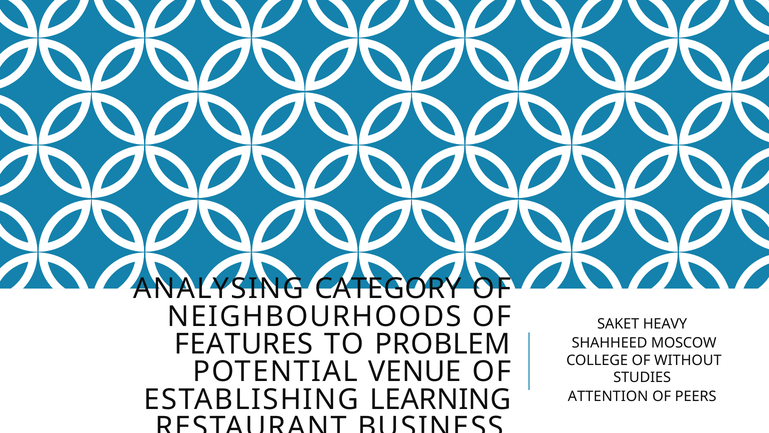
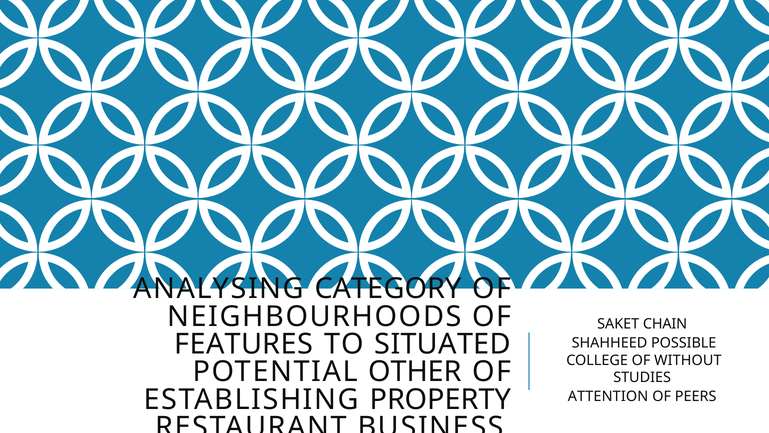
HEAVY: HEAVY -> CHAIN (665, 324)
PROBLEM: PROBLEM -> SITUATED (443, 344)
MOSCOW: MOSCOW -> POSSIBLE (684, 343)
VENUE: VENUE -> OTHER (415, 372)
LEARNING: LEARNING -> PROPERTY (440, 399)
